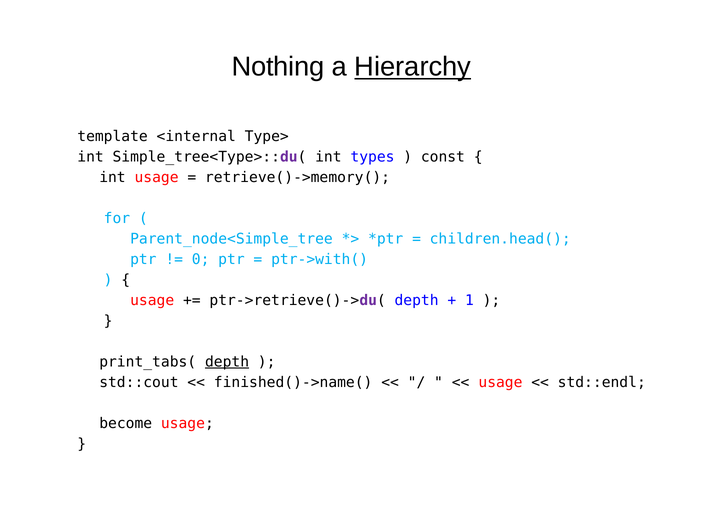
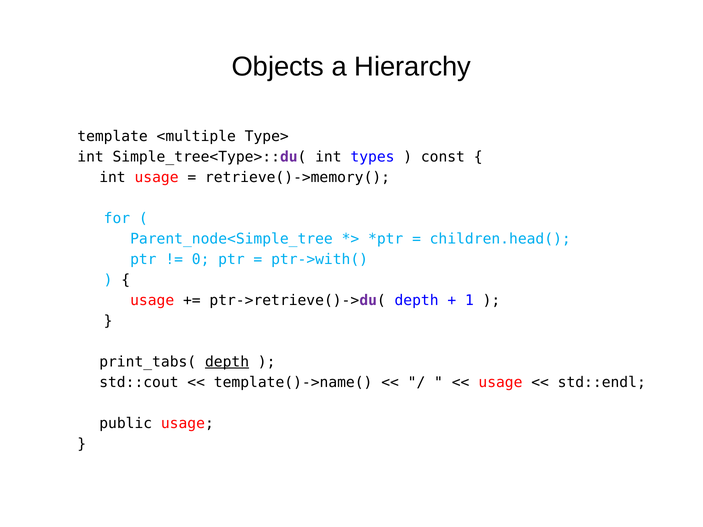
Nothing: Nothing -> Objects (278, 67)
Hierarchy underline: present -> none (413, 67)
<internal: <internal -> <multiple (196, 136)
finished()->name(: finished()->name( -> template()->name( (293, 382)
become: become -> public (126, 423)
